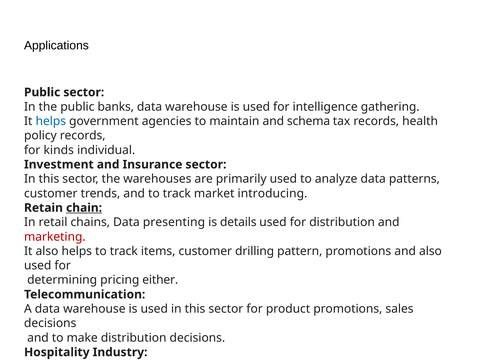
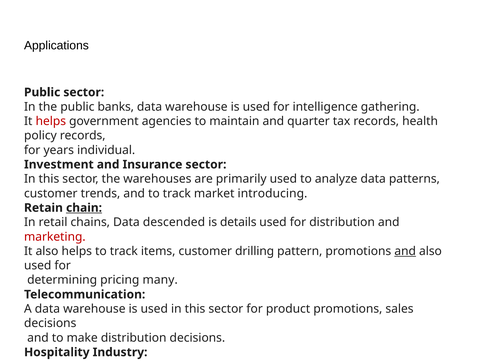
helps colour: blue -> red (51, 121)
schema: schema -> quarter (309, 121)
kinds: kinds -> years (59, 150)
presenting: presenting -> descended (174, 222)
and underline: none -> present (405, 251)
either: either -> many (160, 280)
